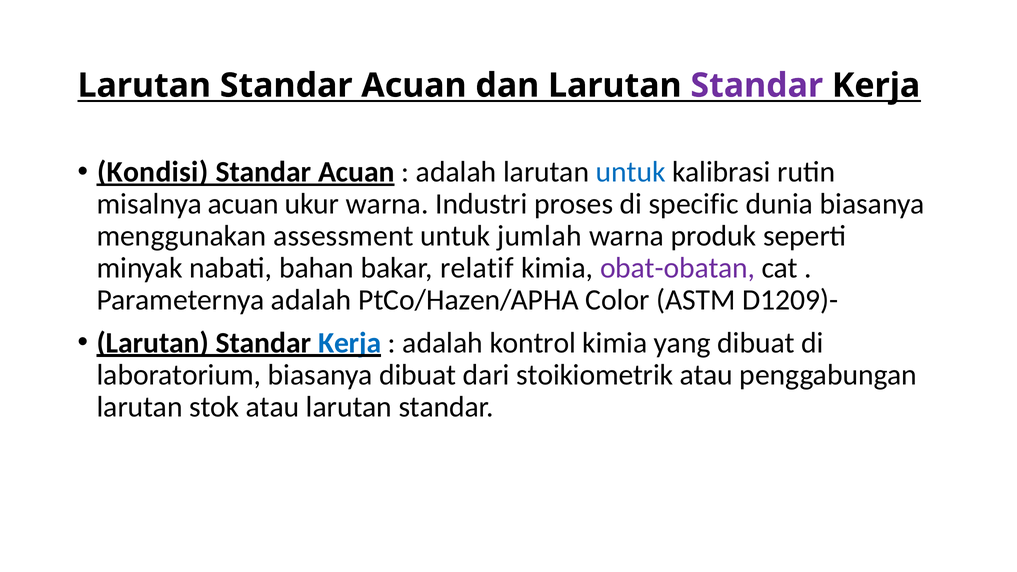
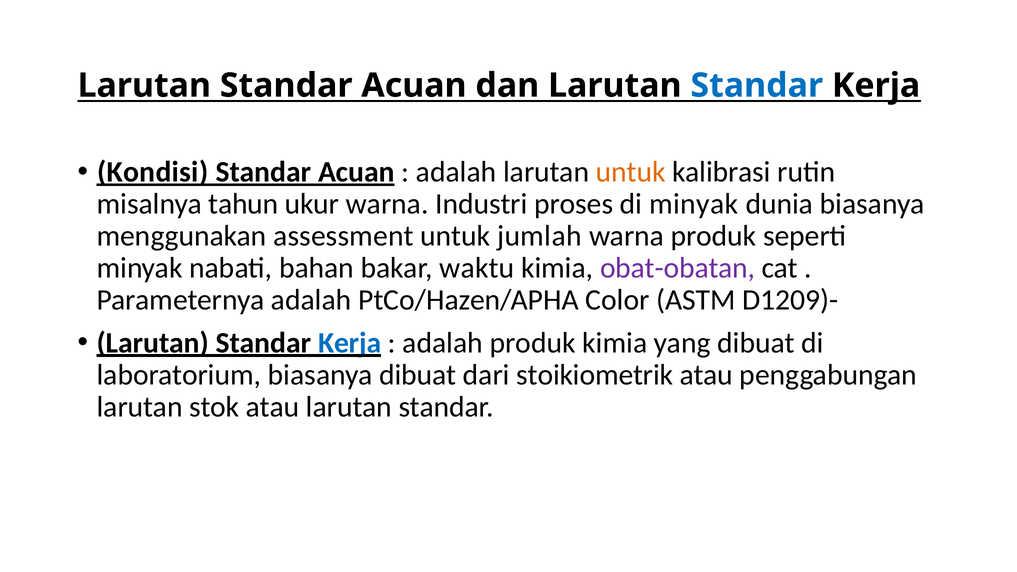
Standar colour: purple -> blue (757, 86)
untuk colour: blue -> orange (631, 172)
misalnya acuan: acuan -> tahun (243, 204)
di specific: specific -> minyak (694, 204)
relatif: relatif -> waktu (477, 268)
adalah kontrol: kontrol -> produk (533, 343)
